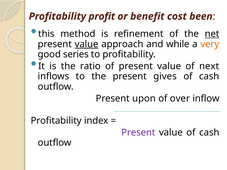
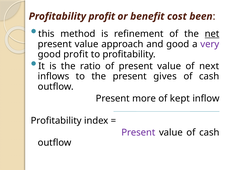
value underline: present -> none (87, 44)
and while: while -> good (178, 44)
very colour: orange -> purple (210, 44)
good series: series -> profit (76, 54)
upon: upon -> more (144, 99)
over: over -> kept (180, 99)
